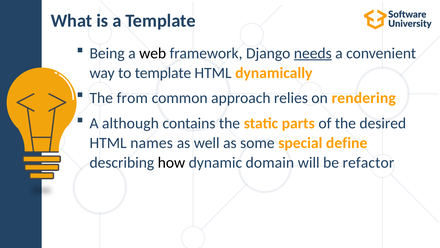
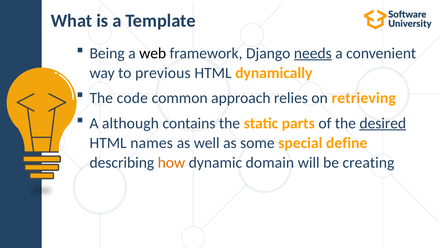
to template: template -> previous (163, 73)
from: from -> code (132, 98)
rendering: rendering -> retrieving (364, 98)
desired underline: none -> present (383, 123)
how colour: black -> orange (171, 162)
refactor: refactor -> creating (368, 162)
